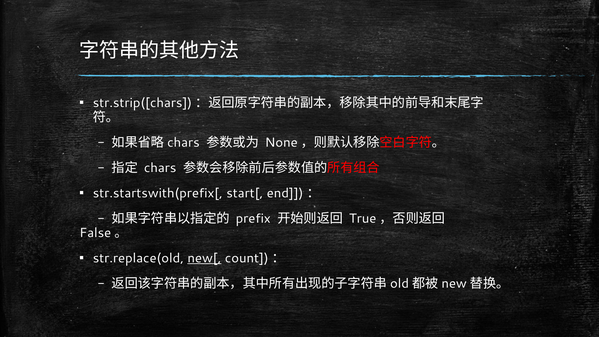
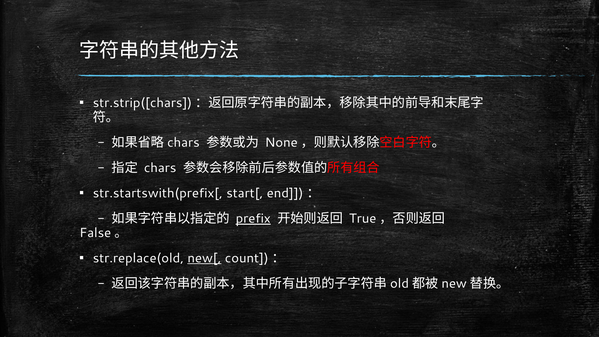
prefix underline: none -> present (253, 219)
